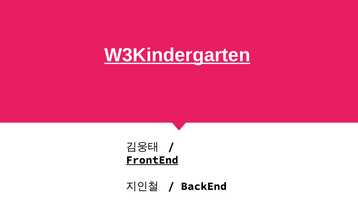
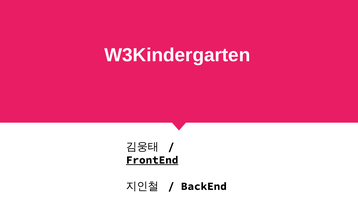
W3Kindergarten underline: present -> none (177, 55)
